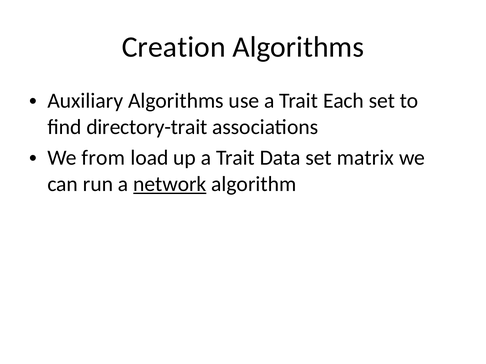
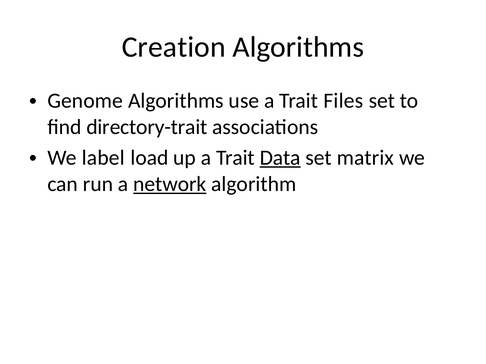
Auxiliary: Auxiliary -> Genome (85, 101)
Each: Each -> Files (343, 101)
from: from -> label (103, 158)
Data underline: none -> present (280, 158)
